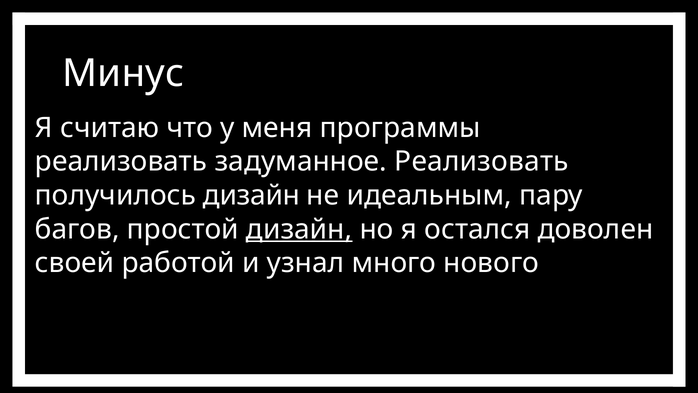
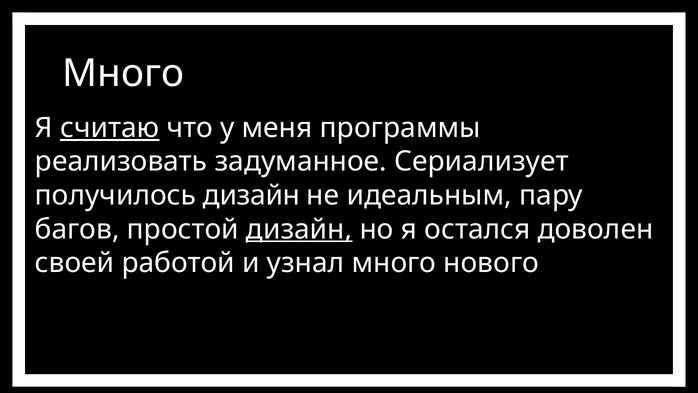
Минус: Минус -> Много (123, 73)
считаю underline: none -> present (110, 128)
задуманное Реализовать: Реализовать -> Сериализует (482, 161)
